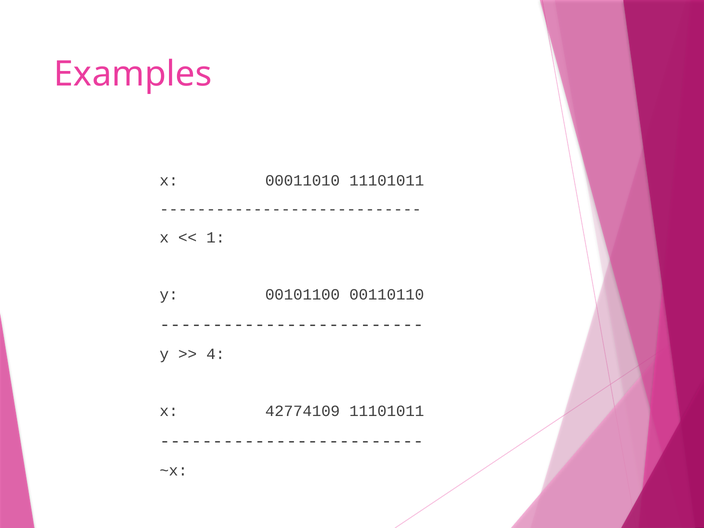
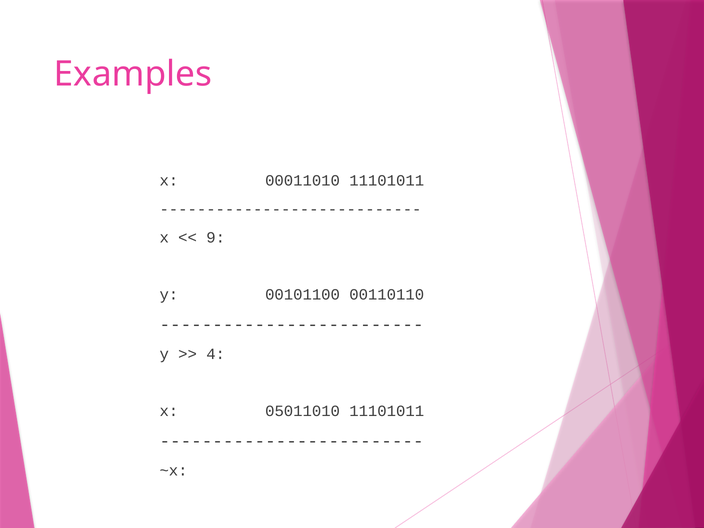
1: 1 -> 9 (216, 237)
42774109: 42774109 -> 05011010 (303, 411)
